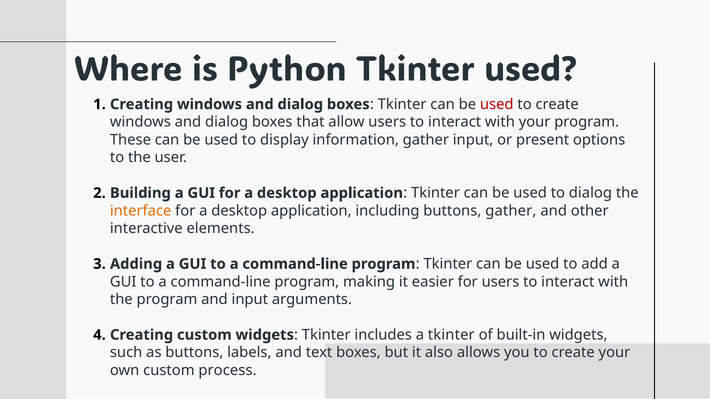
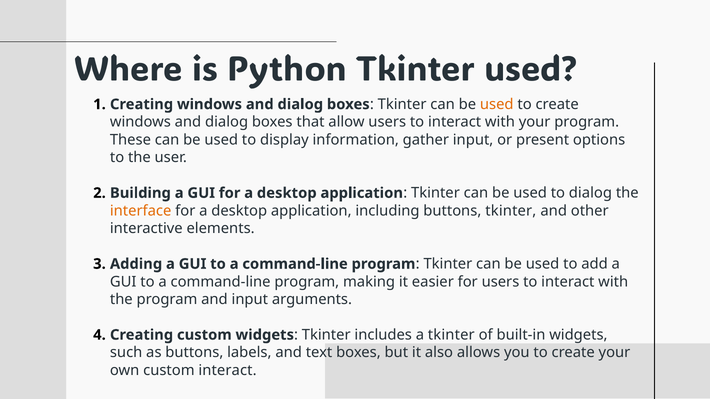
used colour: red -> orange (497, 104)
buttons gather: gather -> tkinter (511, 211)
custom process: process -> interact (227, 371)
